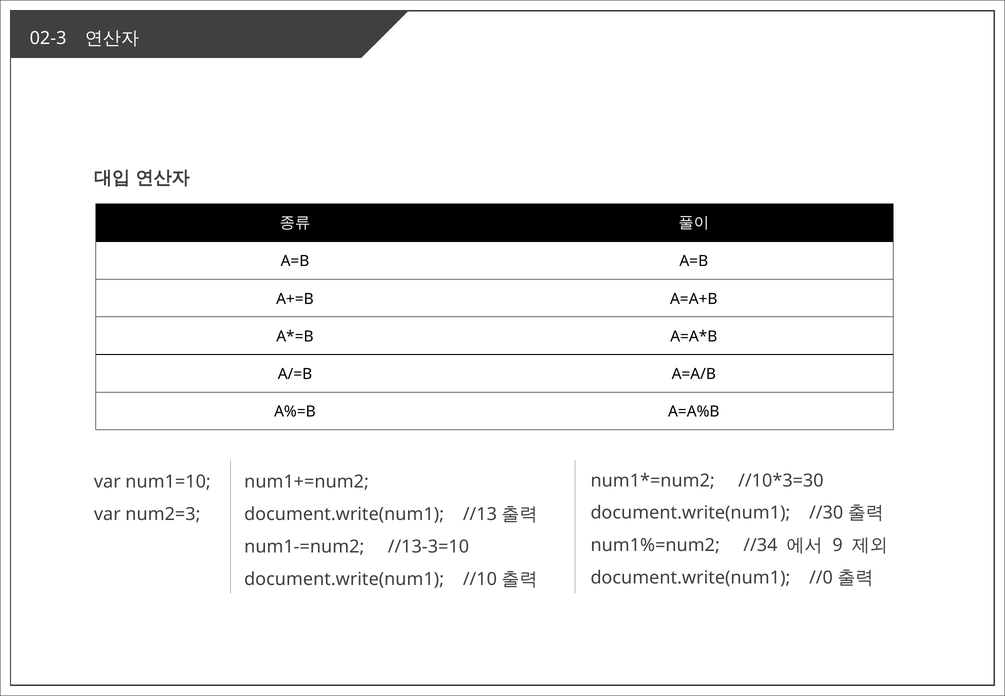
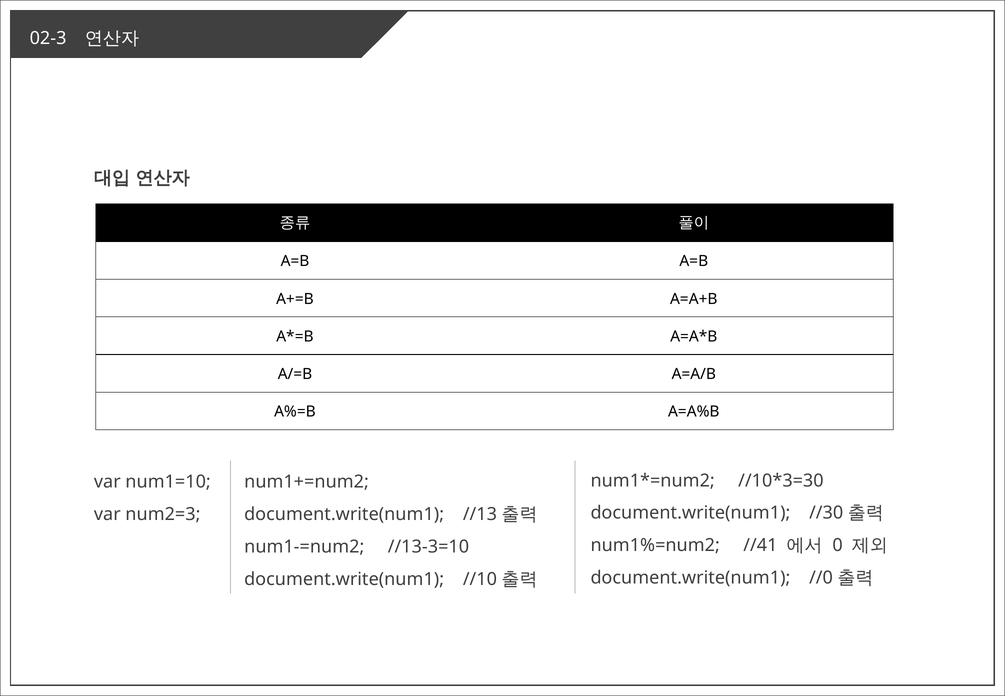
//34: //34 -> //41 (760, 545)
9: 9 -> 0 (838, 545)
